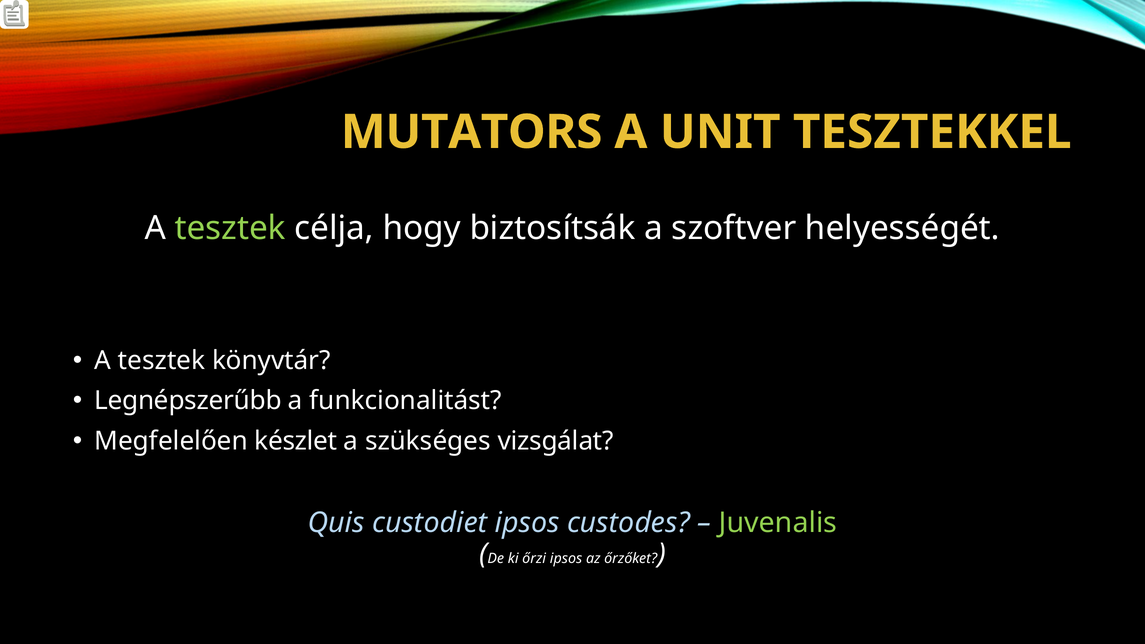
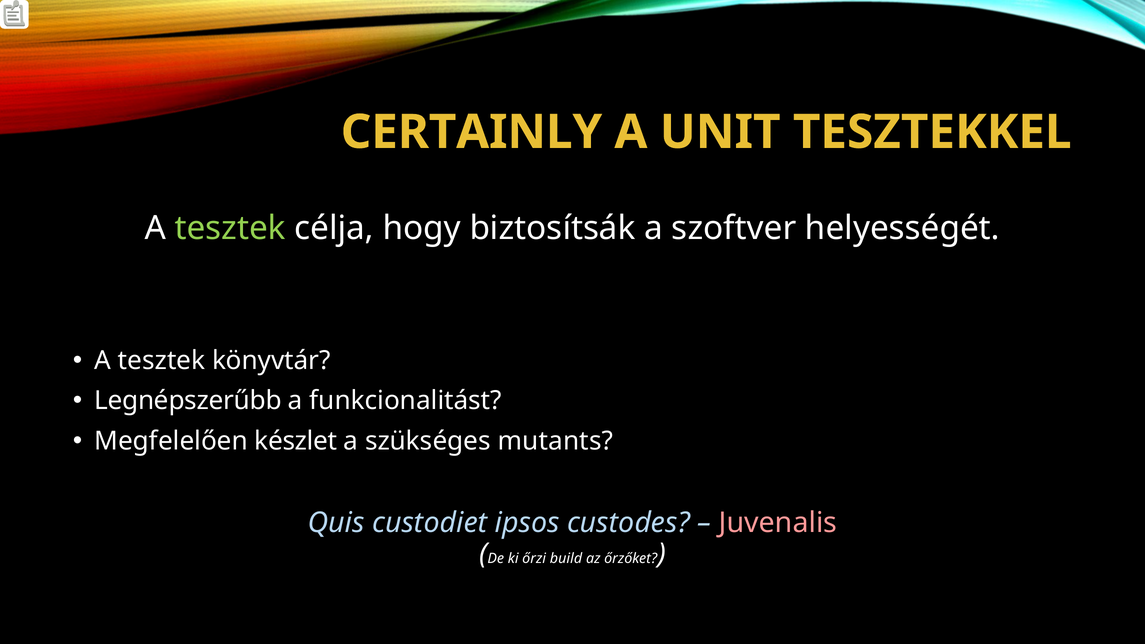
MUTATORS: MUTATORS -> CERTAINLY (472, 132)
vizsgálat: vizsgálat -> mutants (555, 441)
Juvenalis colour: light green -> pink (778, 523)
őrzi ipsos: ipsos -> build (566, 558)
